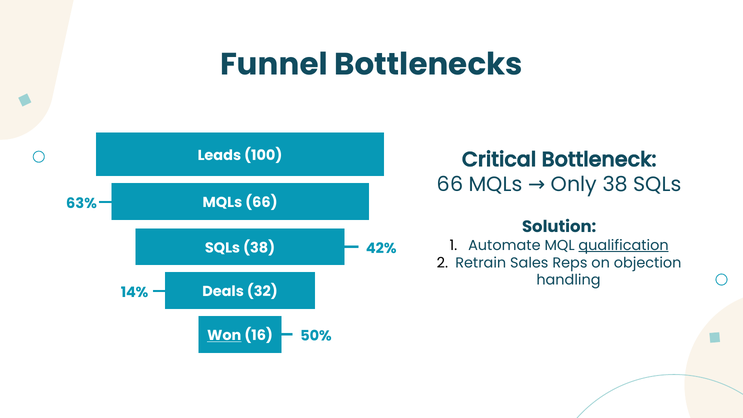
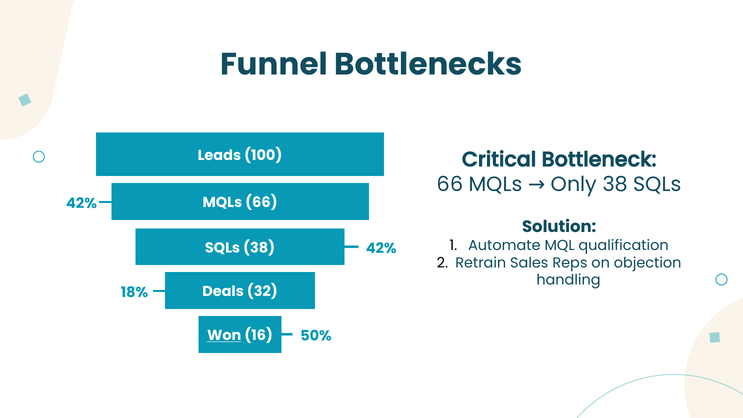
63%: 63% -> 42% (82, 203)
qualification underline: present -> none (624, 245)
14%: 14% -> 18% (134, 292)
